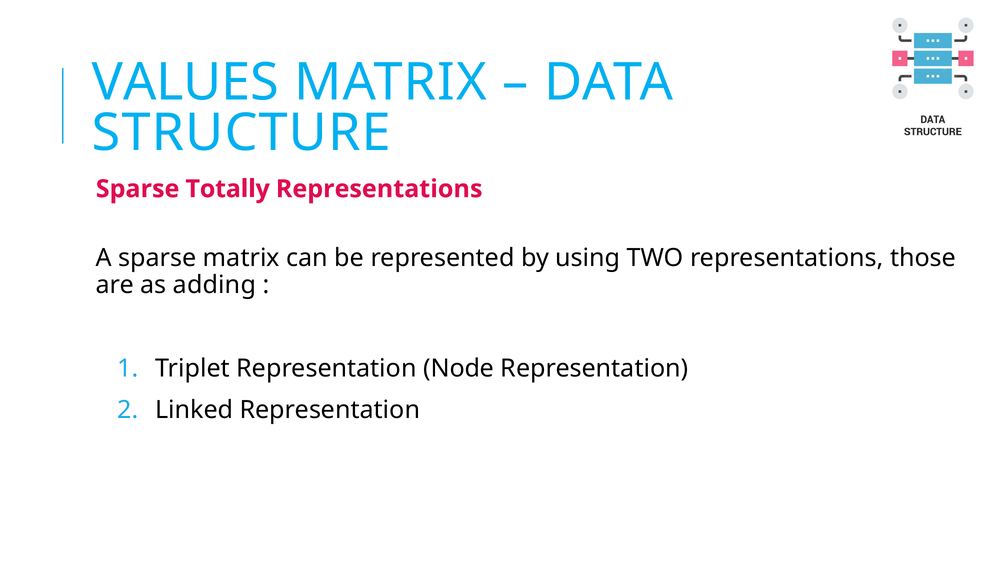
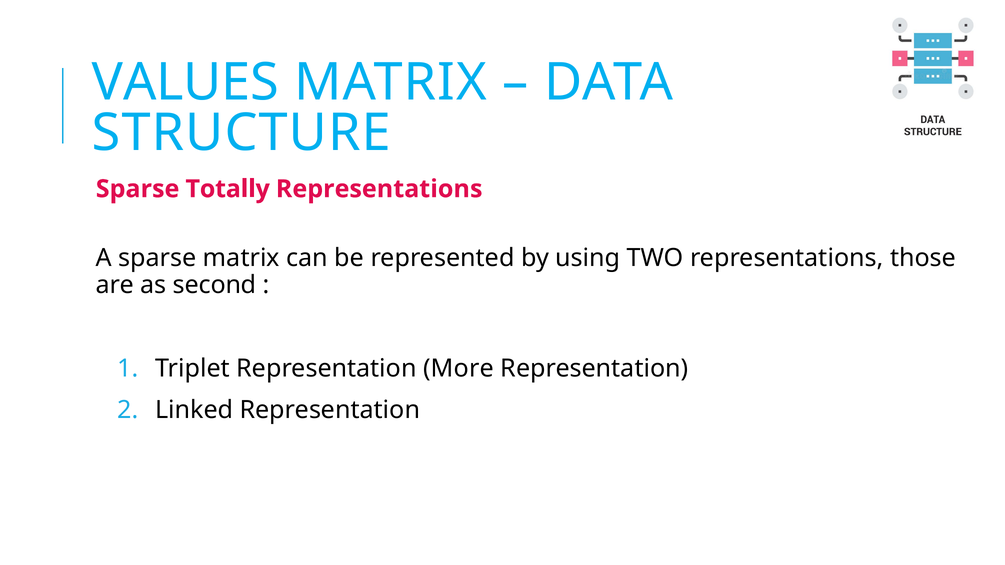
adding: adding -> second (215, 285)
Node: Node -> More (458, 369)
